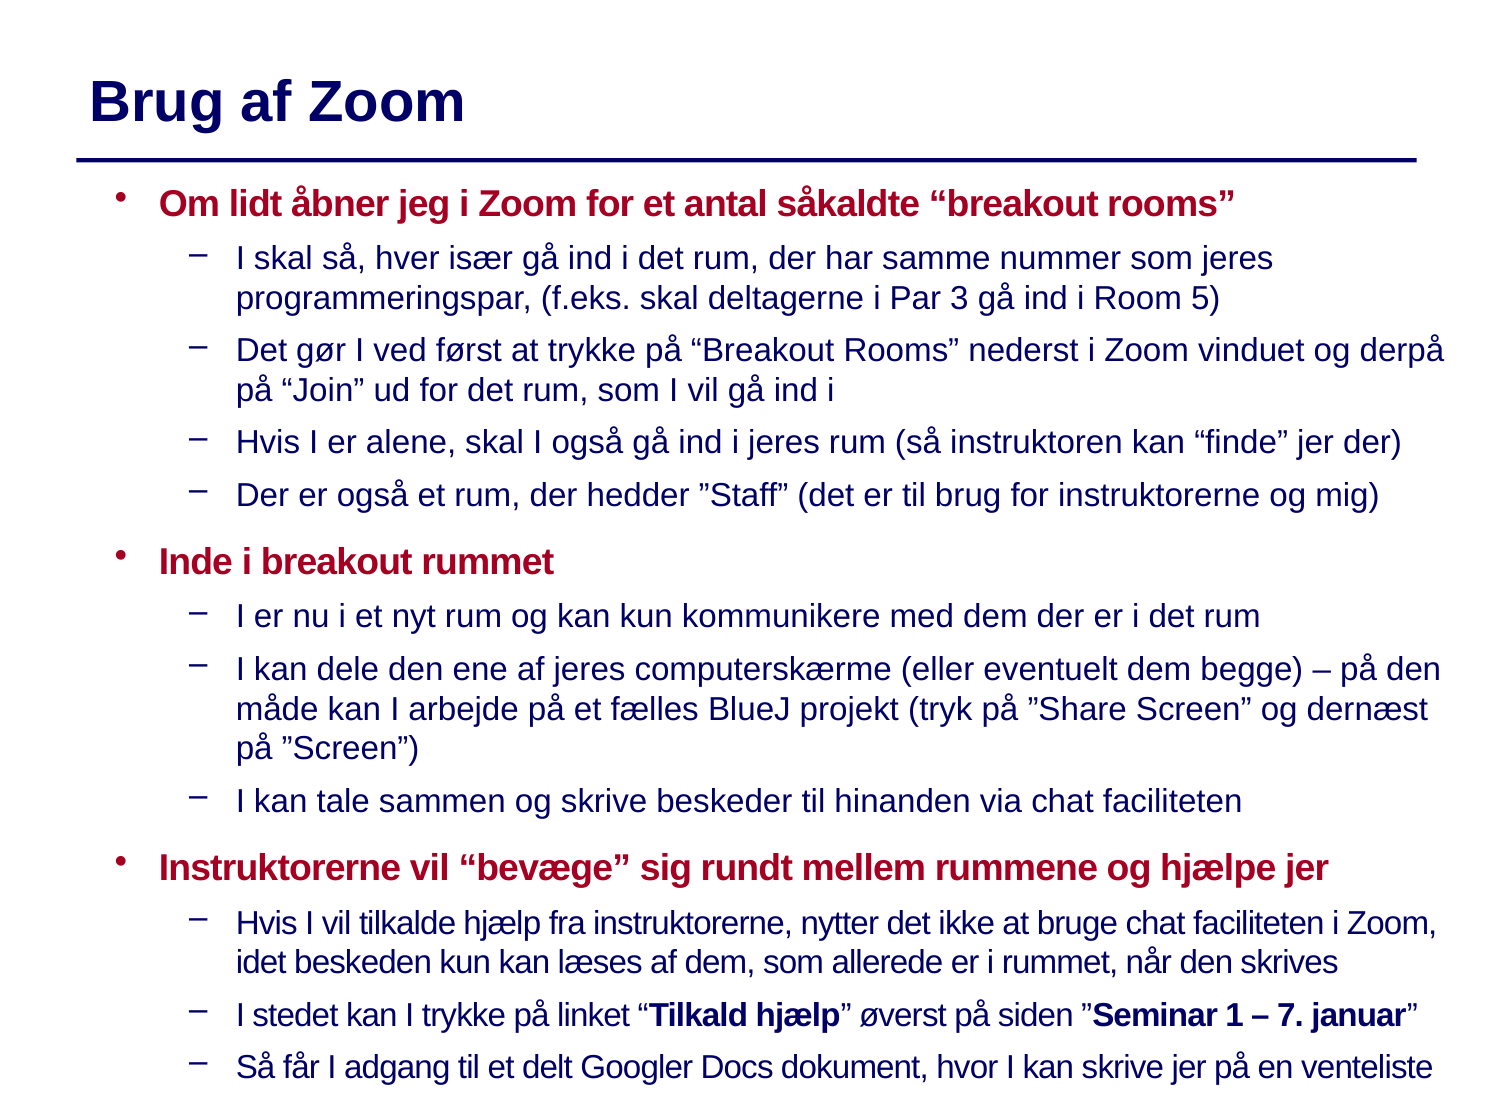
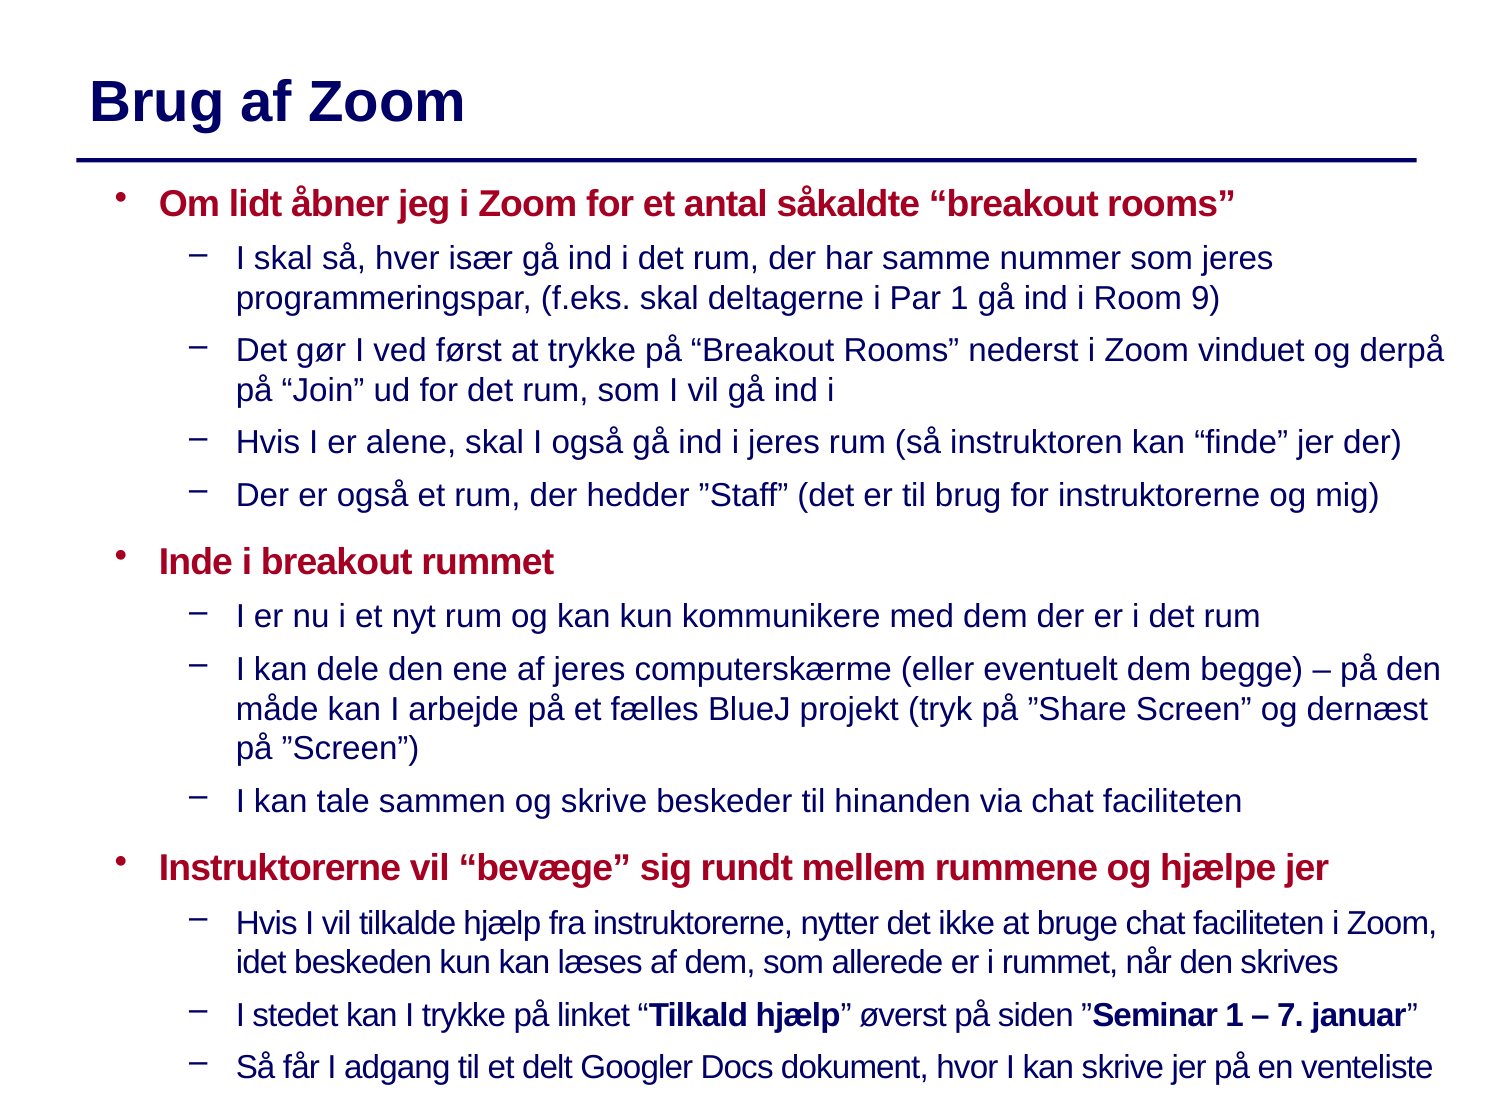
Par 3: 3 -> 1 (959, 298)
5: 5 -> 9 (1206, 298)
